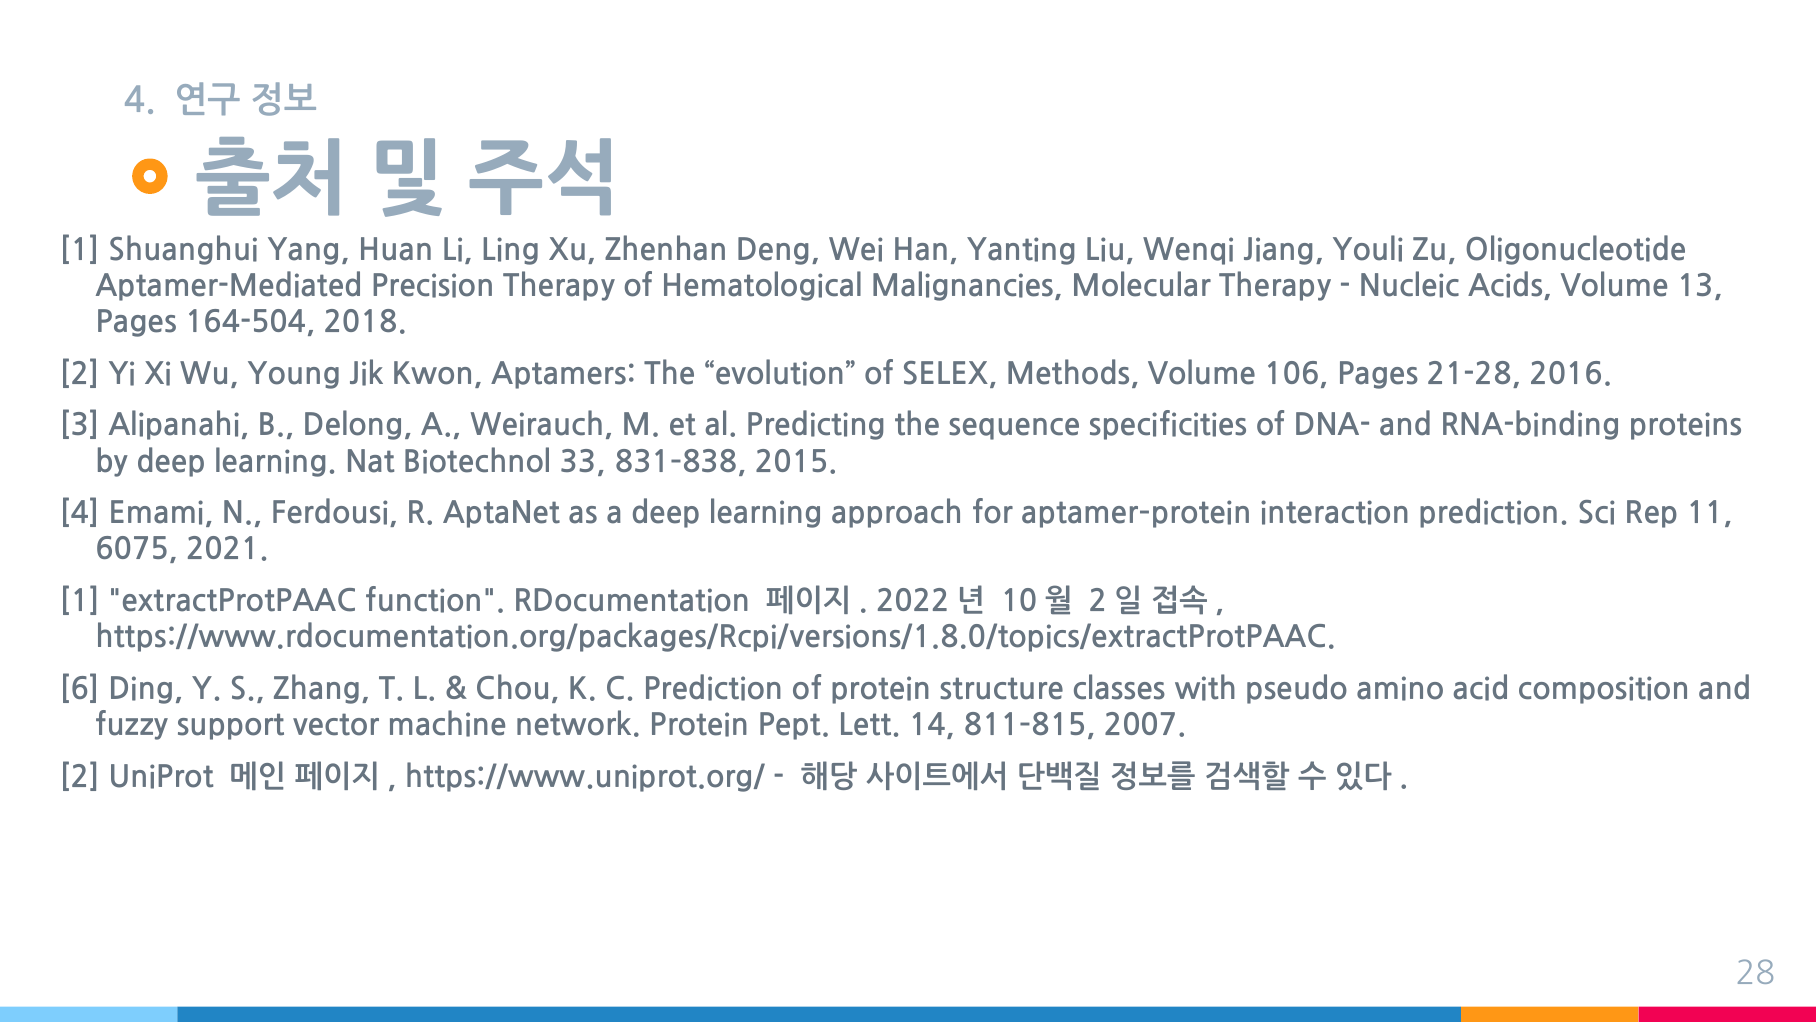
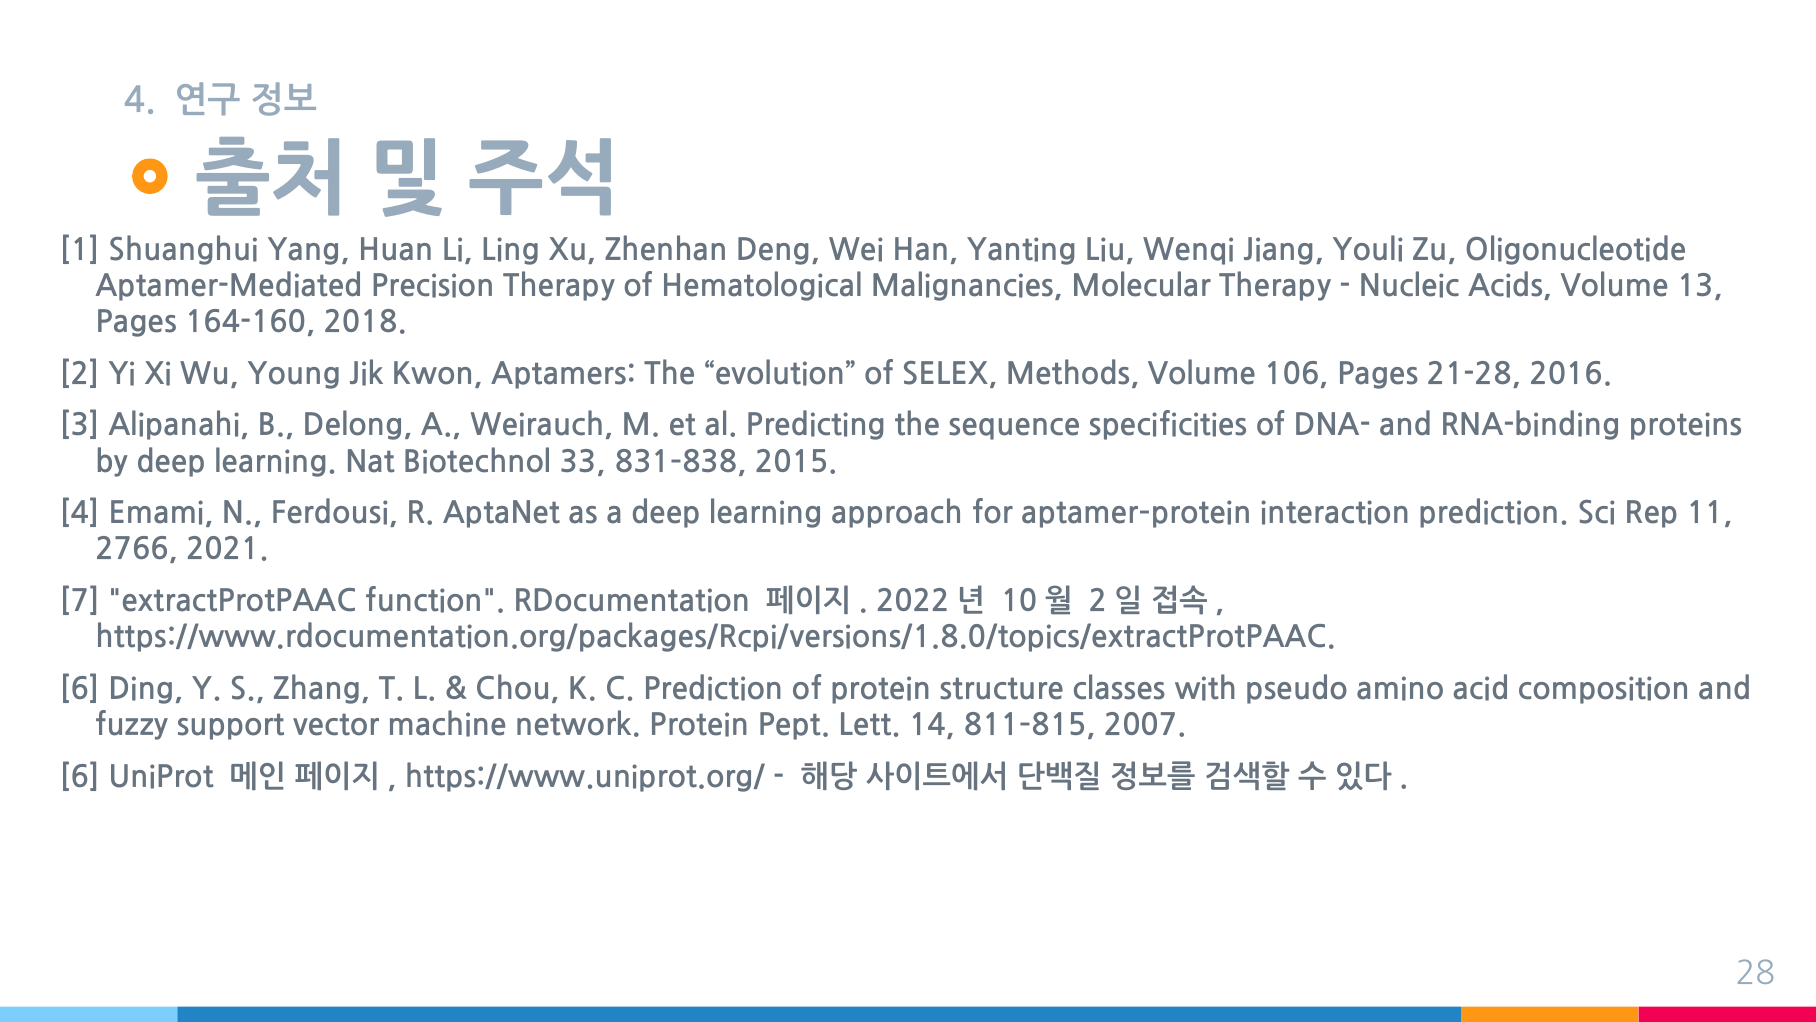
164-504: 164-504 -> 164-160 (250, 323)
6075: 6075 -> 2766 (137, 550)
1: 1 -> 7 (80, 601)
2: 2 -> 6 (80, 777)
